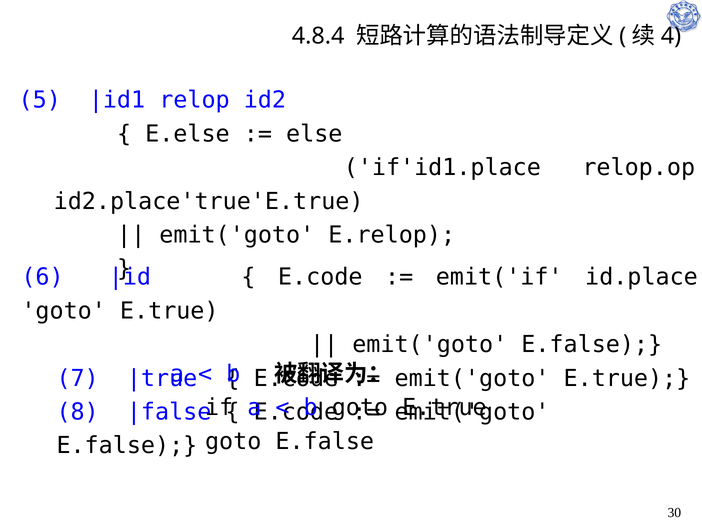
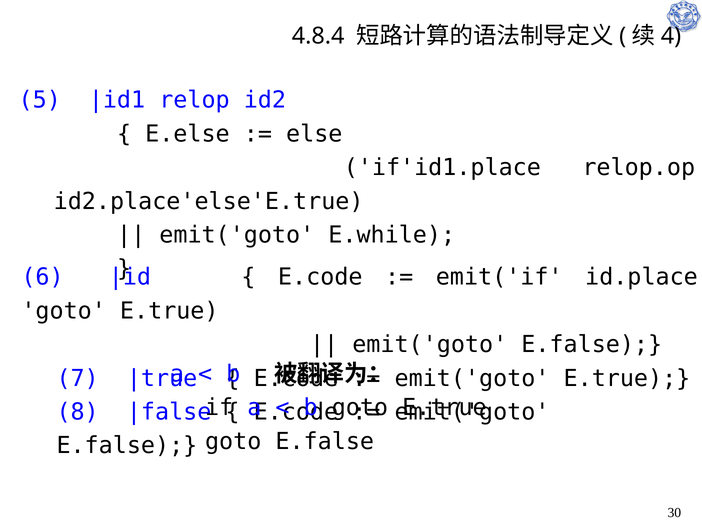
id2.place'true'E.true: id2.place'true'E.true -> id2.place'else'E.true (209, 201)
E.relop: E.relop -> E.while (392, 235)
